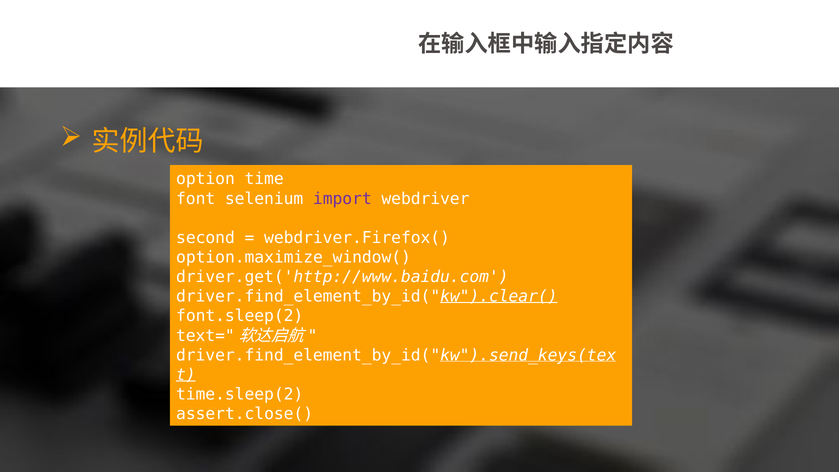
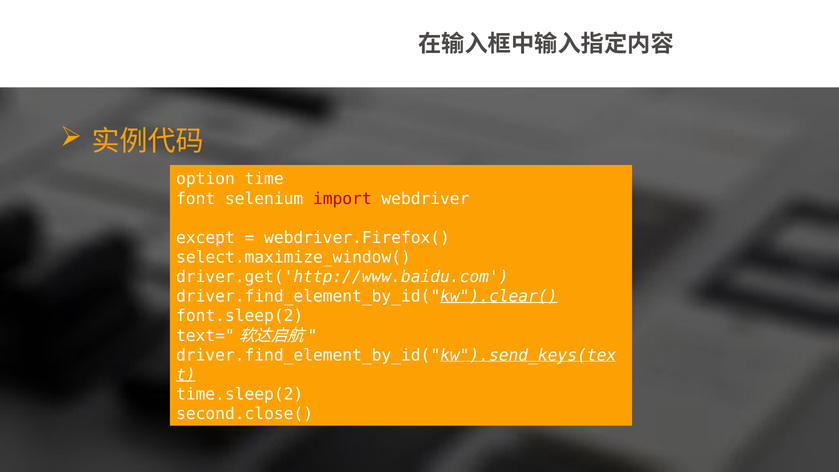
import colour: purple -> red (342, 199)
second: second -> except (205, 238)
option.maximize_window(: option.maximize_window( -> select.maximize_window( (294, 257)
assert.close(: assert.close( -> second.close( (245, 414)
